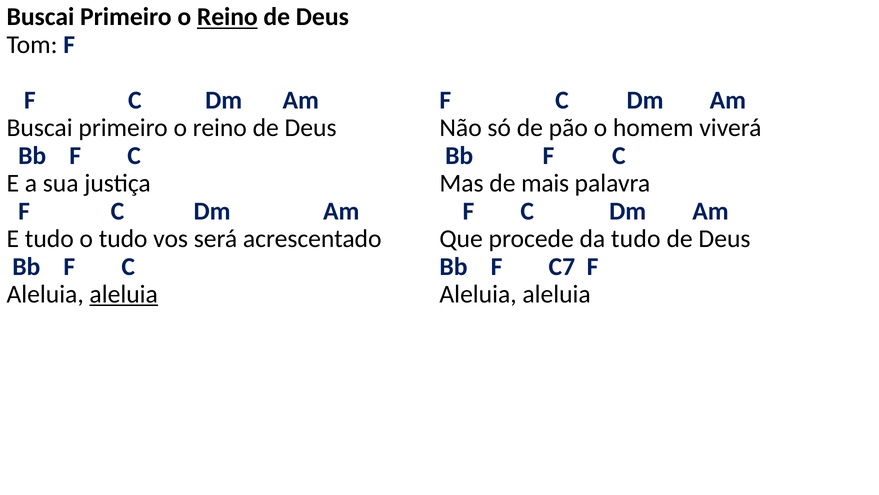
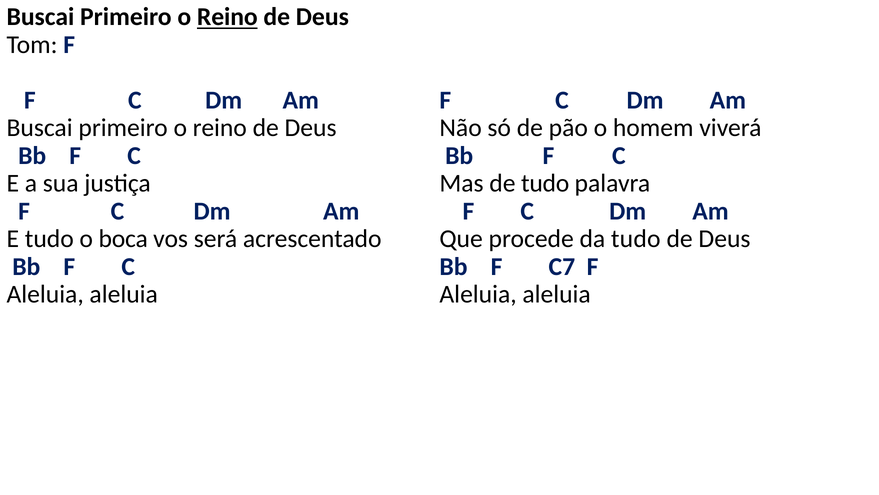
de mais: mais -> tudo (545, 183)
o tudo: tudo -> boca (123, 239)
aleluia underline: present -> none (124, 294)
